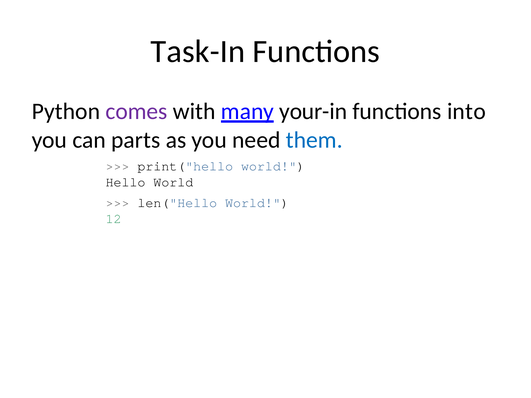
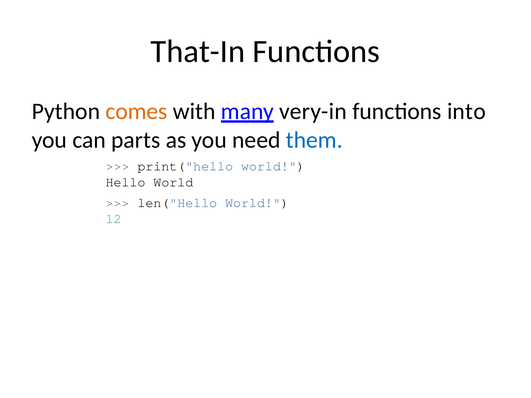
Task-In: Task-In -> That-In (198, 51)
comes colour: purple -> orange (136, 111)
your-in: your-in -> very-in (313, 111)
